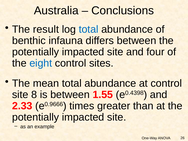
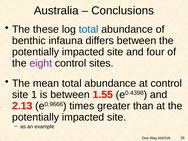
result: result -> these (46, 29)
eight colour: blue -> purple (41, 63)
8: 8 -> 1 (34, 95)
2.33: 2.33 -> 2.13 (22, 106)
